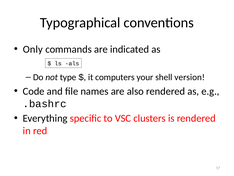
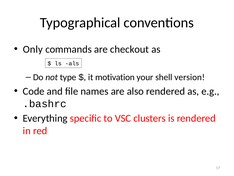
indicated: indicated -> checkout (130, 49)
computers: computers -> motivation (115, 77)
